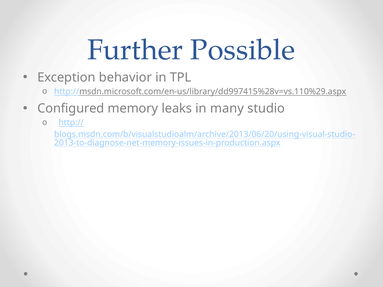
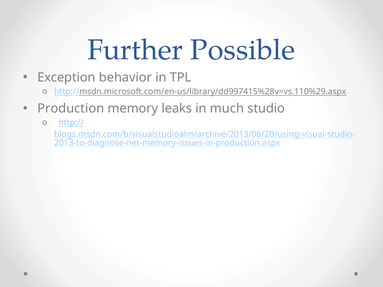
Configured: Configured -> Production (71, 109)
many: many -> much (227, 109)
